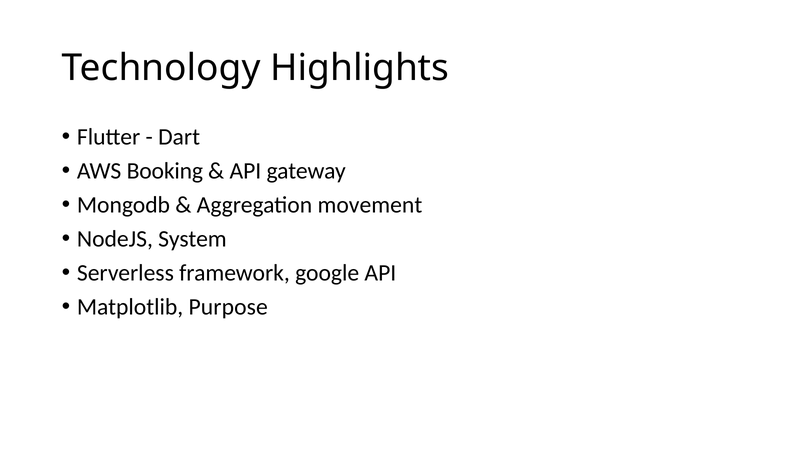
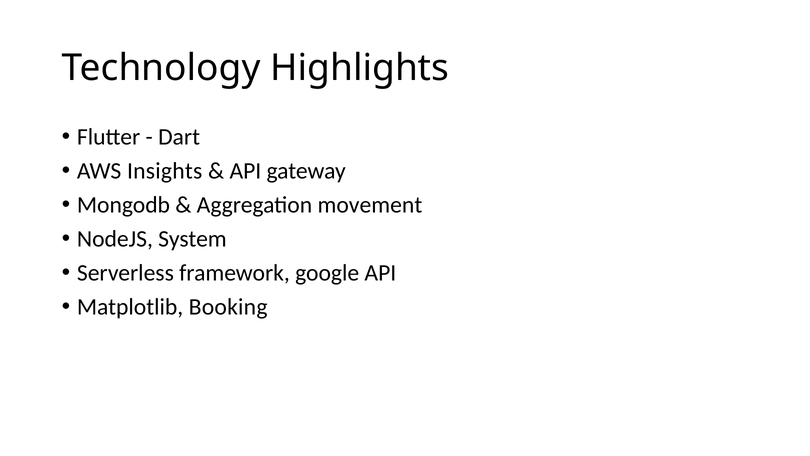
Booking: Booking -> Insights (165, 171)
Purpose: Purpose -> Booking (228, 307)
